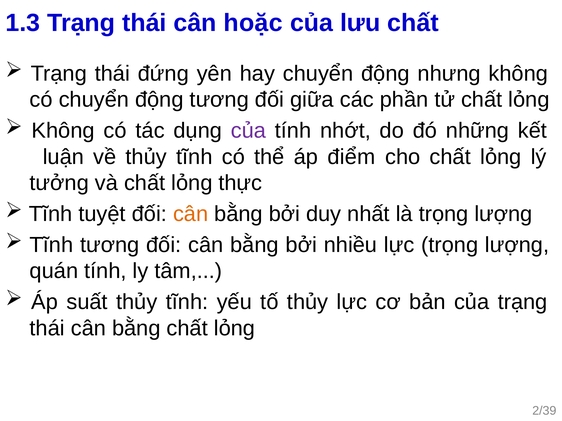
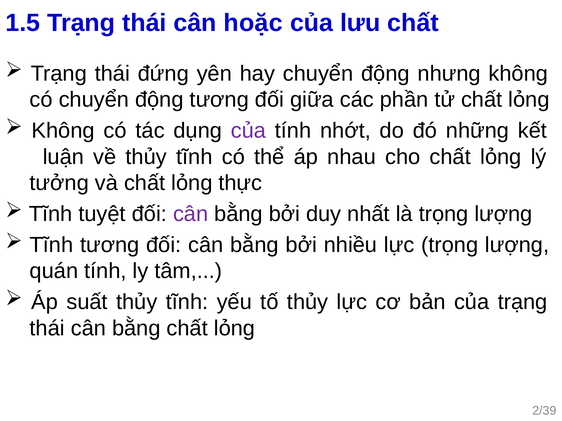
1.3: 1.3 -> 1.5 (23, 23)
điểm: điểm -> nhau (352, 157)
cân colour: orange -> purple (191, 214)
